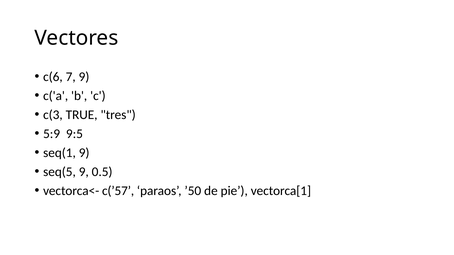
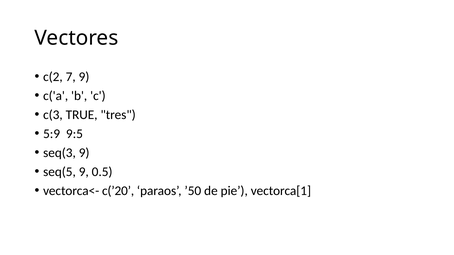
c(6: c(6 -> c(2 (53, 77)
seq(1: seq(1 -> seq(3 (59, 153)
c(’57: c(’57 -> c(’20 (118, 191)
